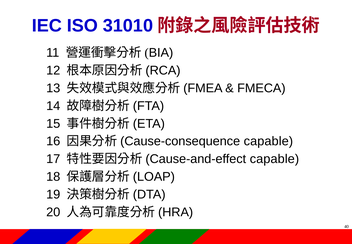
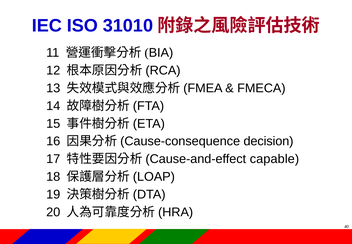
capable: capable -> decision (268, 141)
